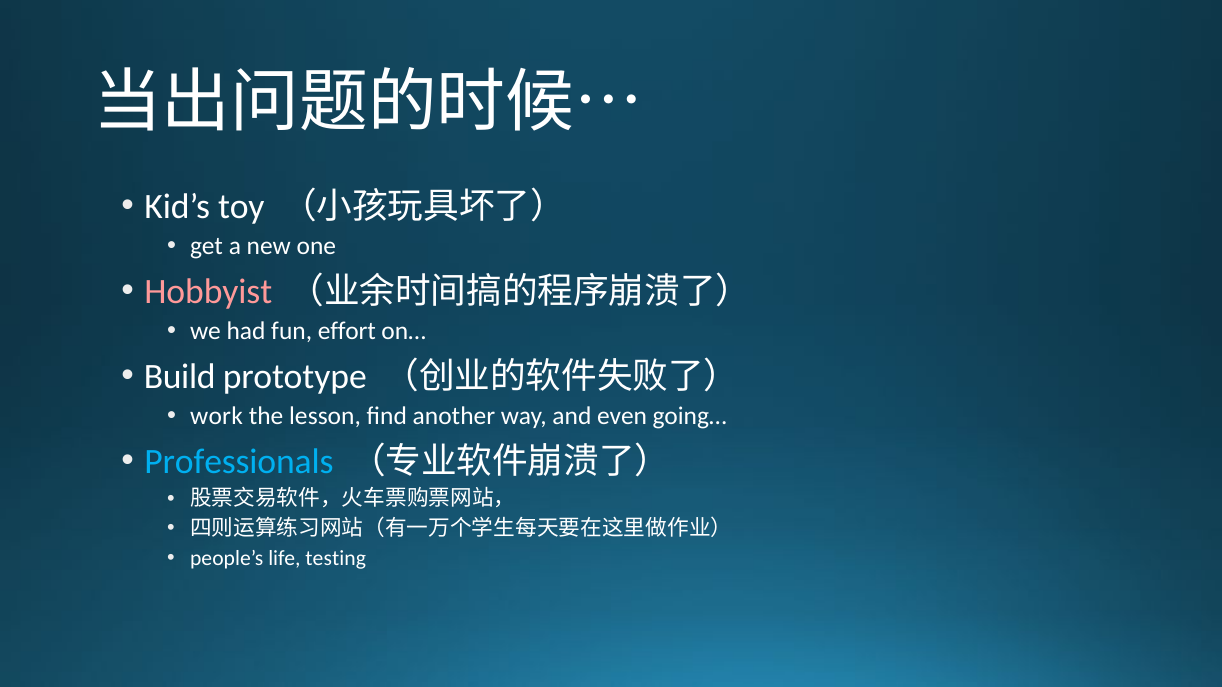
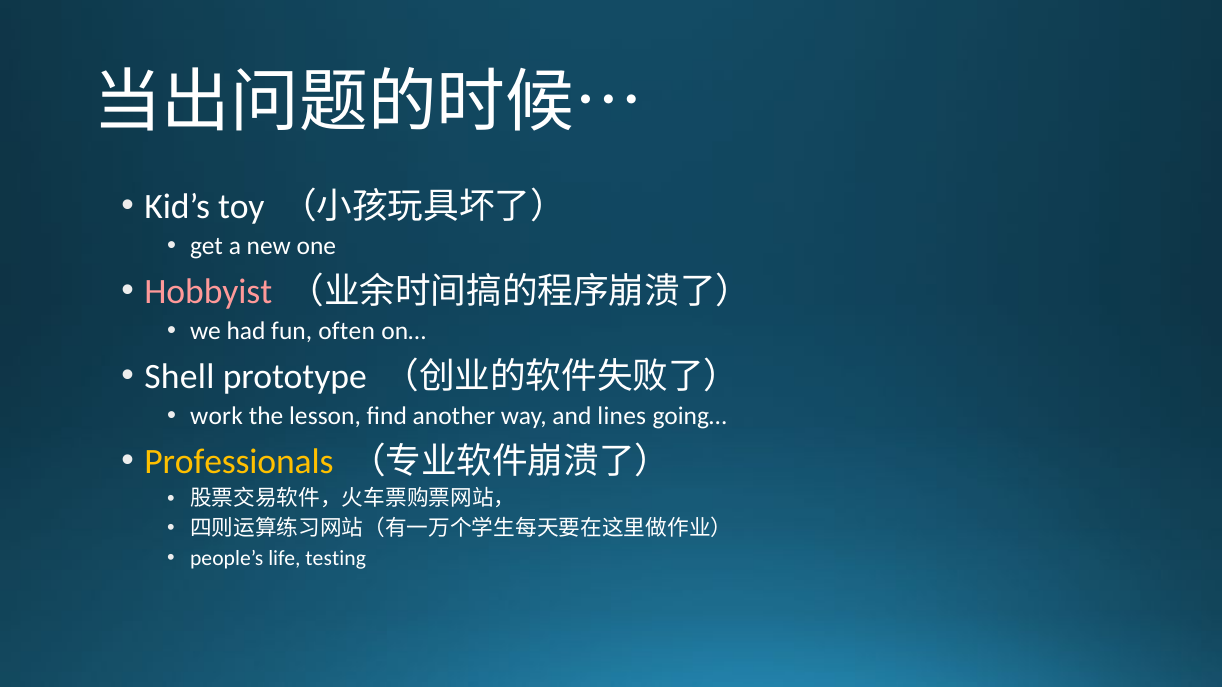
effort: effort -> often (347, 331)
Build: Build -> Shell (179, 377)
even: even -> lines (622, 416)
Professionals colour: light blue -> yellow (239, 462)
